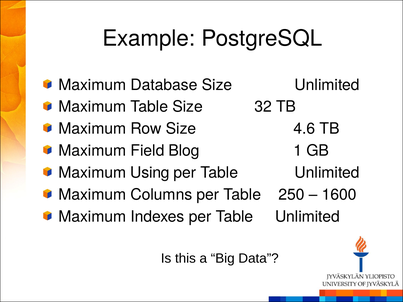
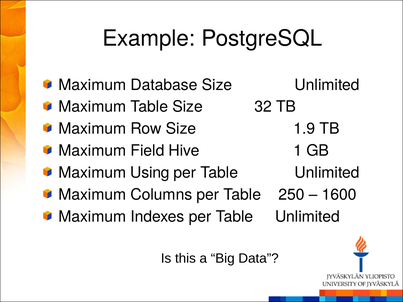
4.6: 4.6 -> 1.9 (304, 129)
Blog: Blog -> Hive (184, 151)
